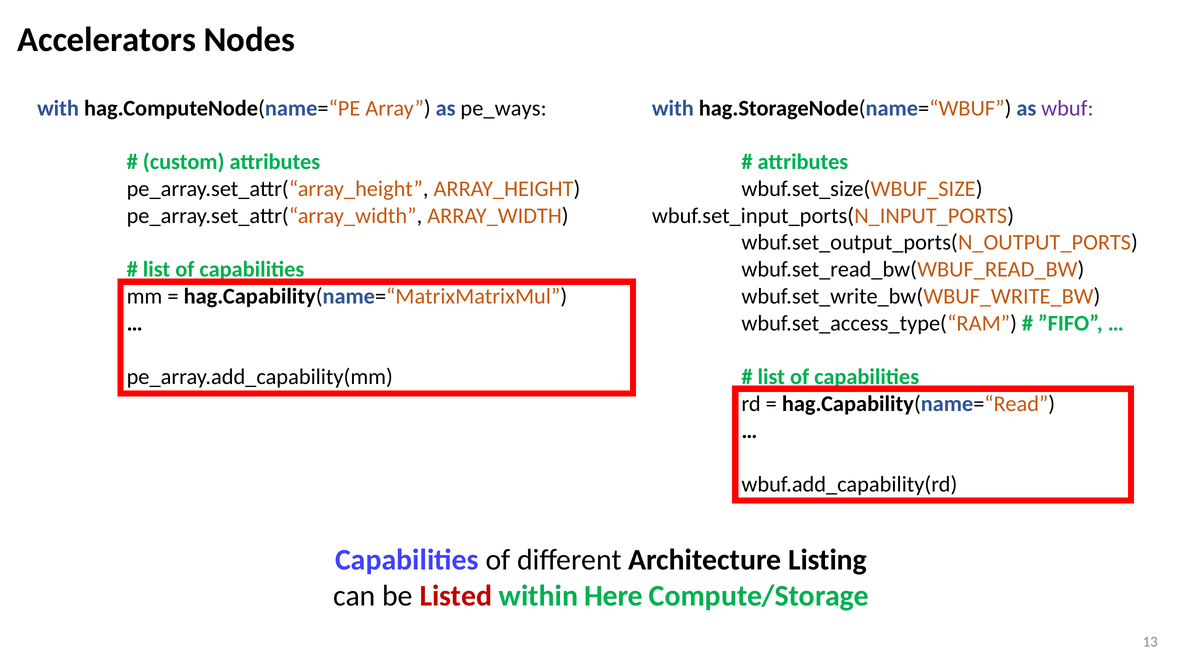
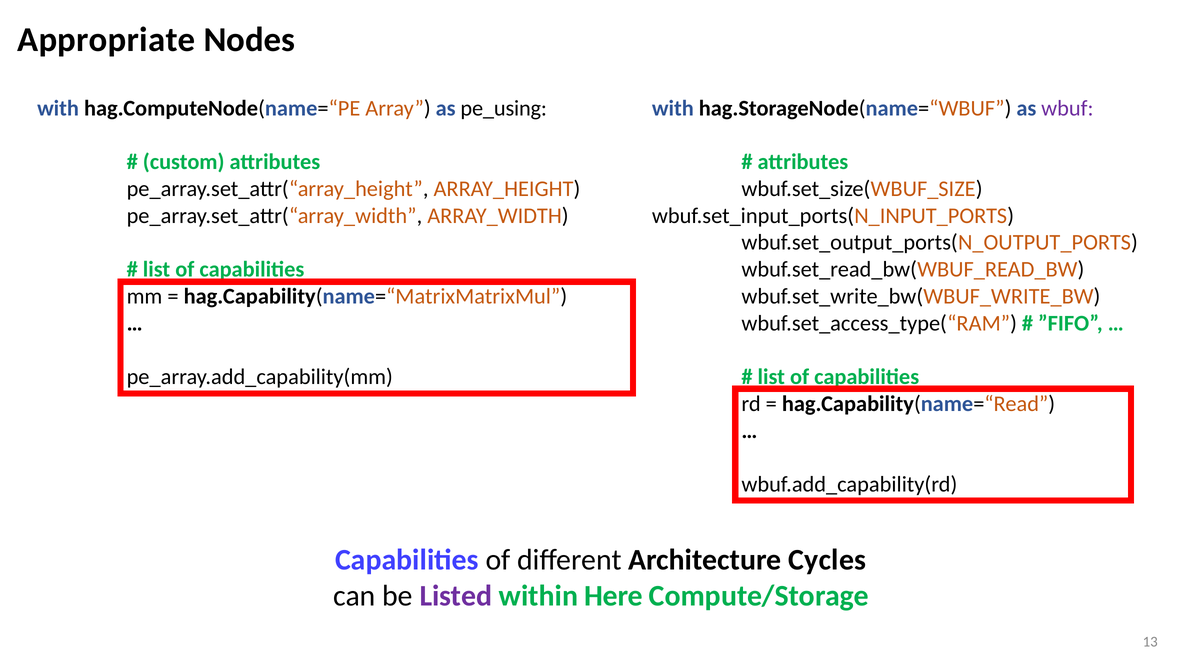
Accelerators: Accelerators -> Appropriate (106, 40)
pe_ways: pe_ways -> pe_using (504, 108)
Listing: Listing -> Cycles (827, 560)
Listed colour: red -> purple (456, 595)
